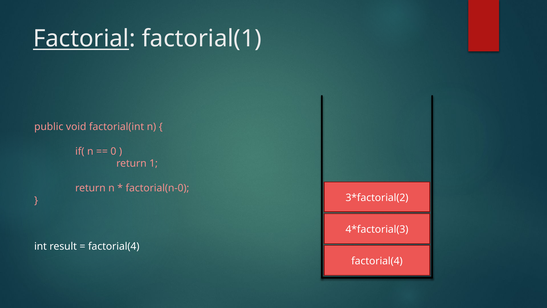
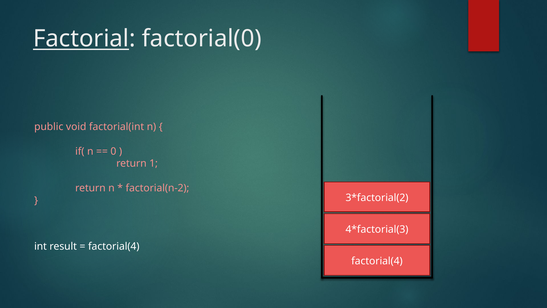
factorial(1: factorial(1 -> factorial(0 (202, 38)
factorial(n-0: factorial(n-0 -> factorial(n-2 (157, 188)
